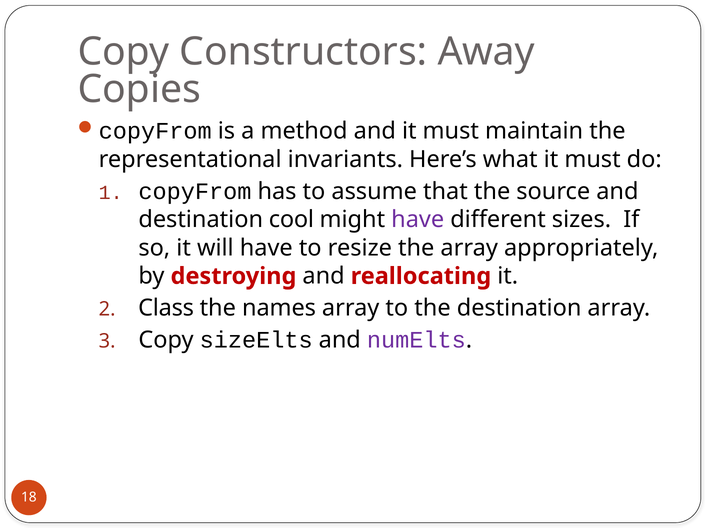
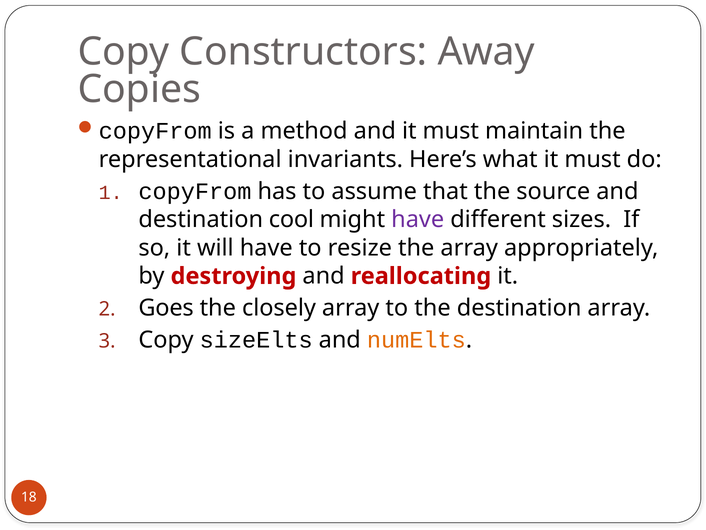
Class: Class -> Goes (166, 308)
names: names -> closely (279, 308)
numElts colour: purple -> orange (416, 340)
